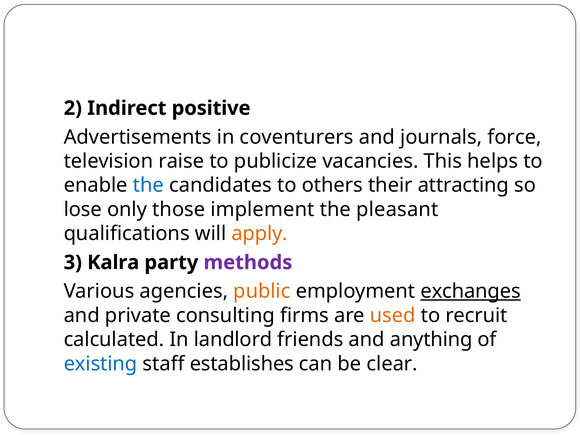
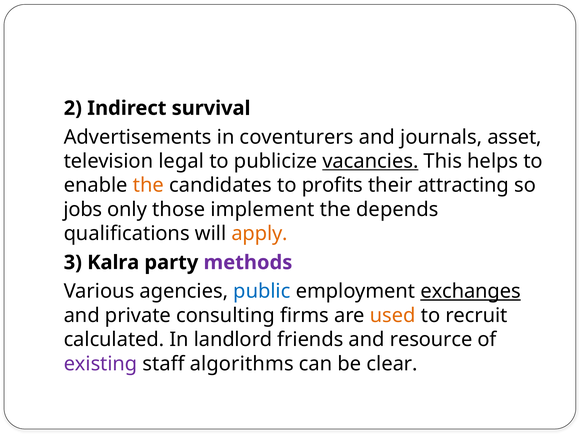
positive: positive -> survival (211, 108)
force: force -> asset (515, 137)
raise: raise -> legal (181, 161)
vacancies underline: none -> present (370, 161)
the colour: blue -> orange (148, 185)
others: others -> profits (332, 185)
lose: lose -> jobs (83, 210)
pleasant: pleasant -> depends (397, 210)
public colour: orange -> blue (262, 291)
anything: anything -> resource (431, 340)
existing colour: blue -> purple (101, 364)
establishes: establishes -> algorithms (242, 364)
